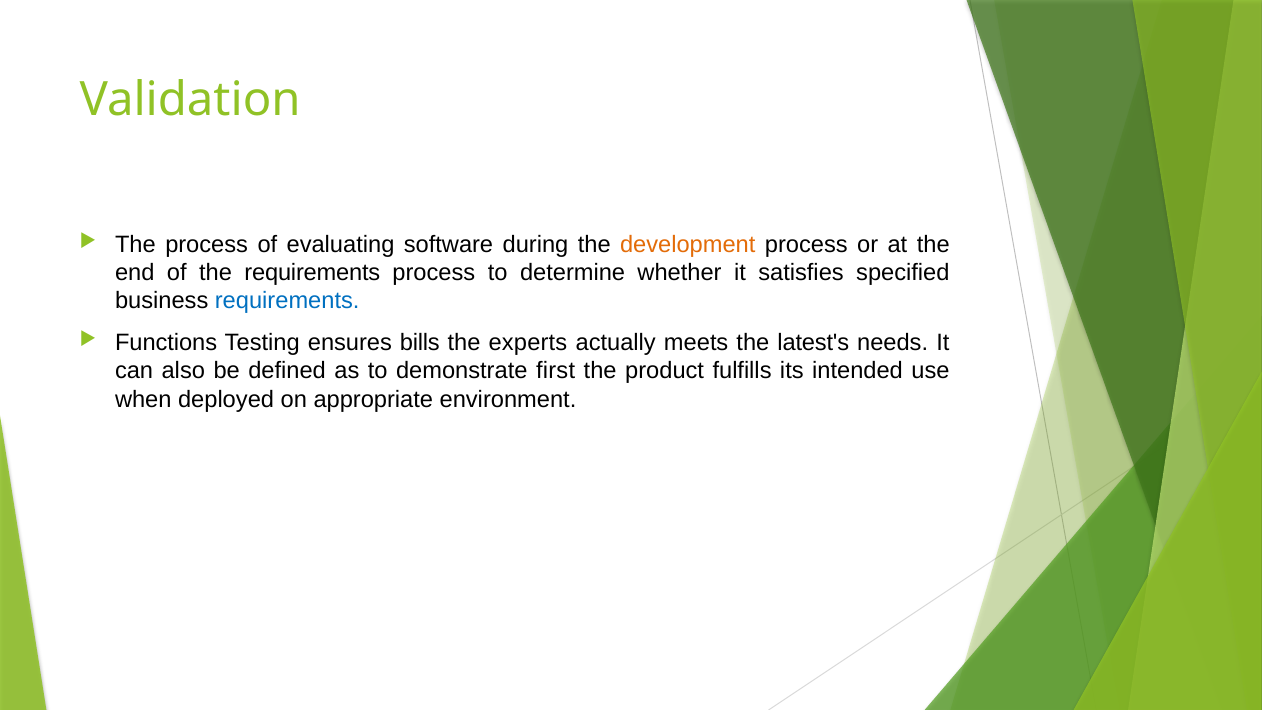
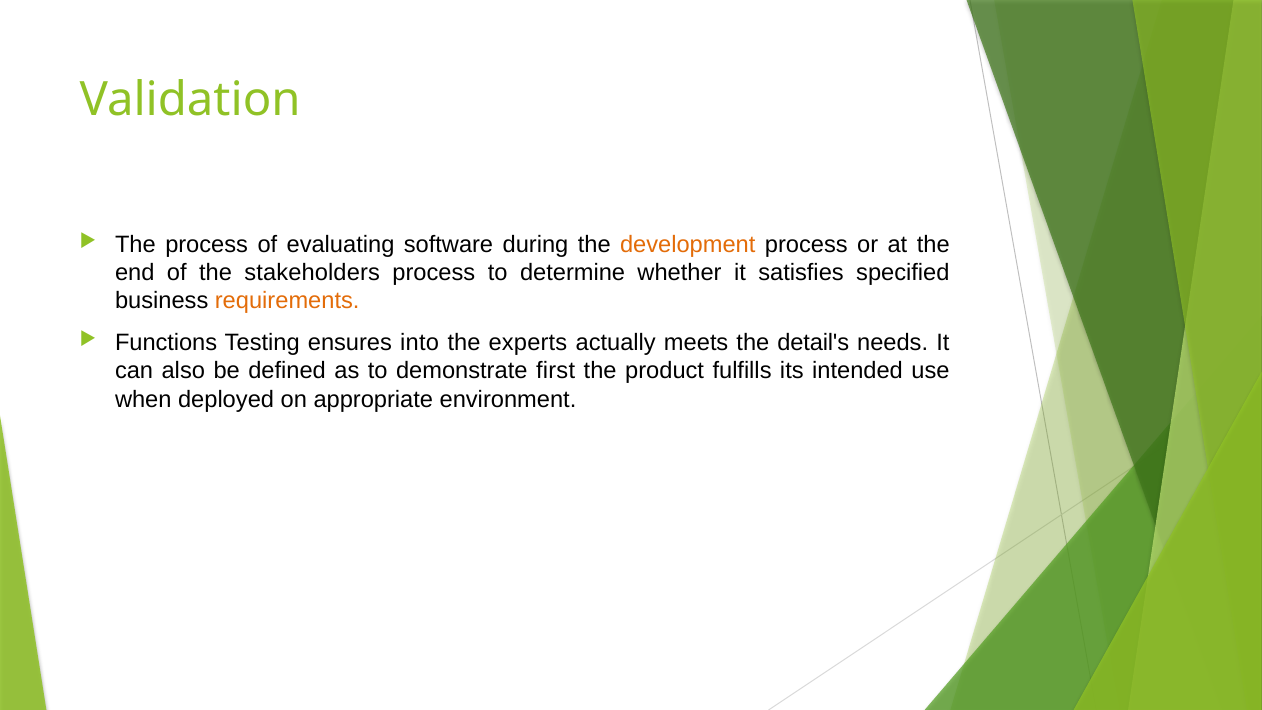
the requirements: requirements -> stakeholders (312, 273)
requirements colour: blue -> orange (287, 301)
bills: bills -> into (420, 343)
latest's: latest's -> detail's (813, 343)
